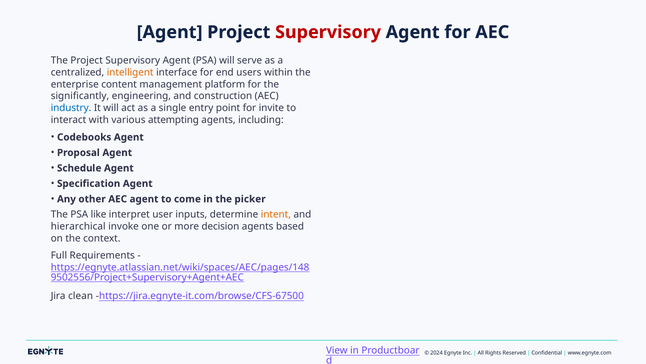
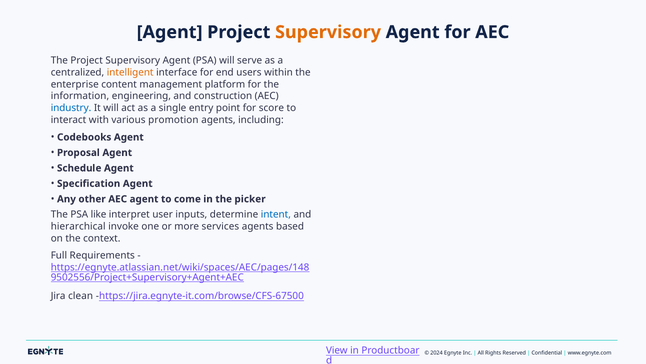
Supervisory colour: red -> orange (328, 32)
significantly: significantly -> information (80, 96)
invite: invite -> score (271, 108)
attempting: attempting -> promotion (173, 120)
intent colour: orange -> blue (276, 214)
decision: decision -> services (220, 226)
